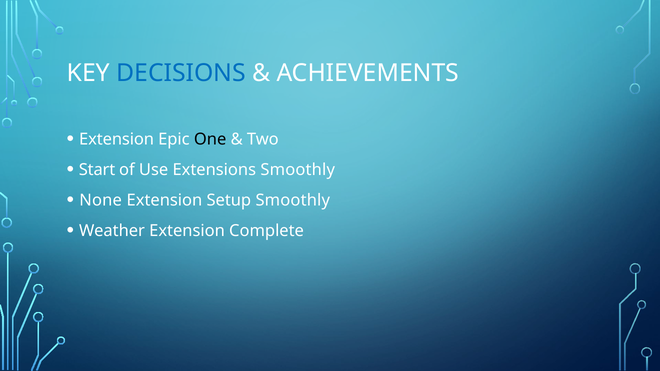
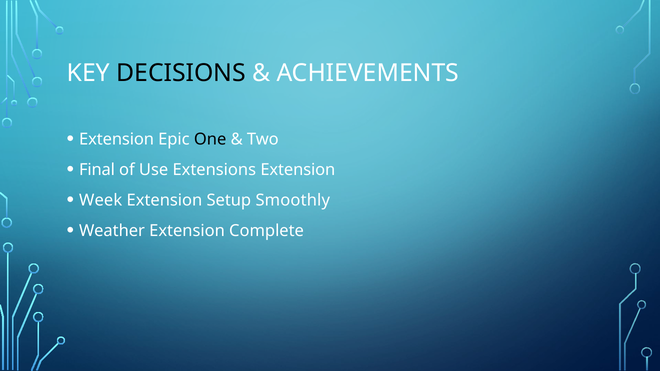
DECISIONS colour: blue -> black (181, 73)
Start: Start -> Final (97, 170)
Extensions Smoothly: Smoothly -> Extension (298, 170)
None: None -> Week (101, 201)
